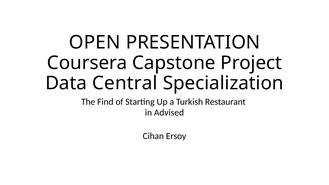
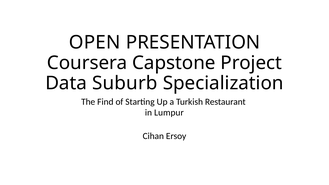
Central: Central -> Suburb (125, 83)
Advised: Advised -> Lumpur (169, 113)
